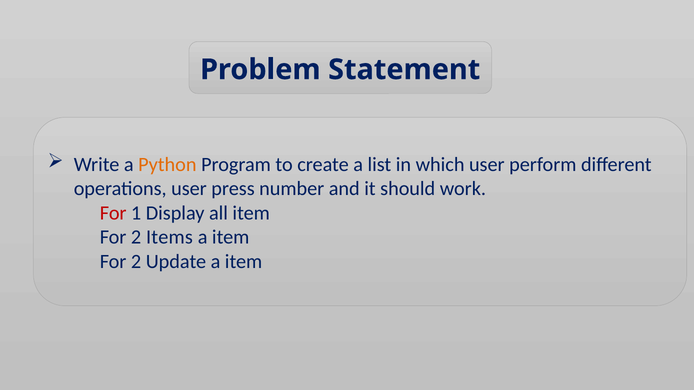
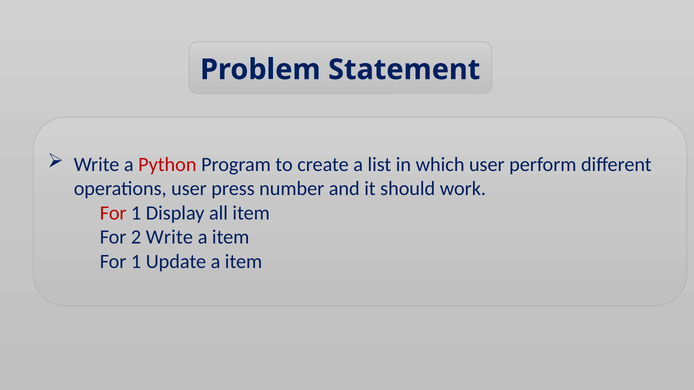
Python colour: orange -> red (167, 165)
2 Items: Items -> Write (169, 237)
2: 2 -> 1 (136, 262)
